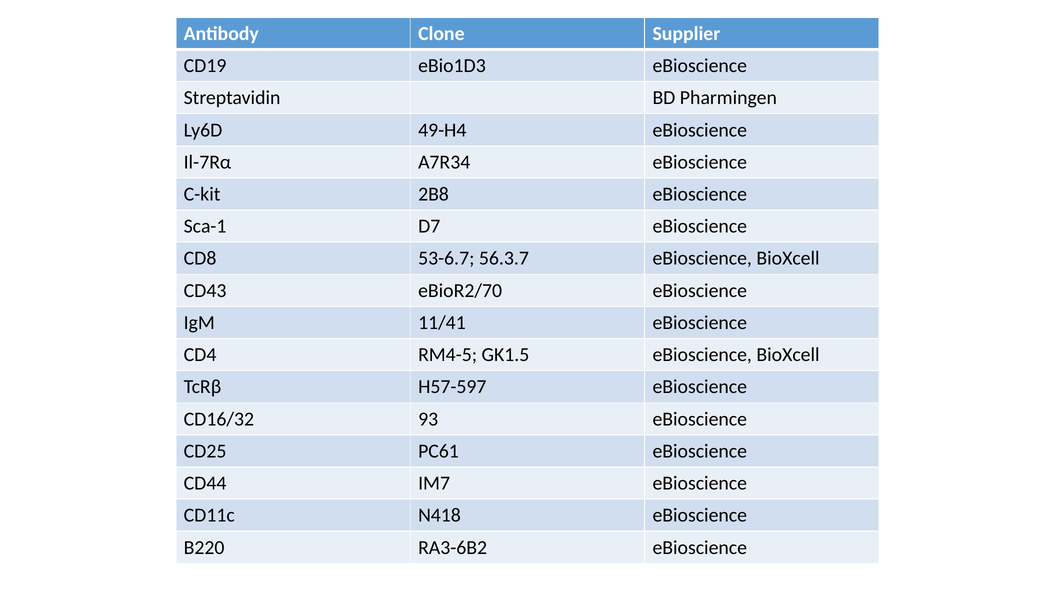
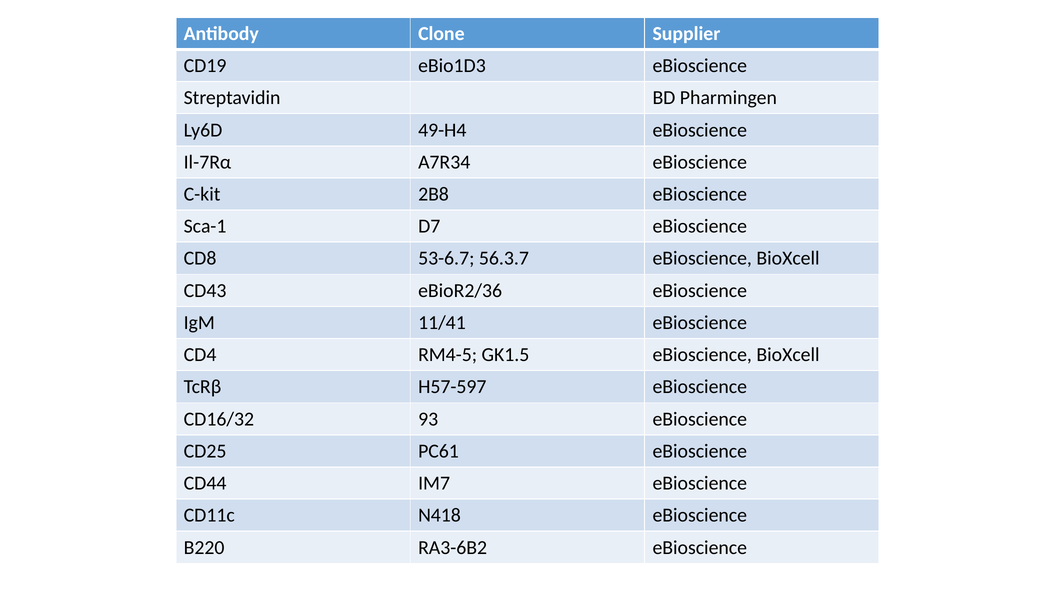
eBioR2/70: eBioR2/70 -> eBioR2/36 (460, 290)
